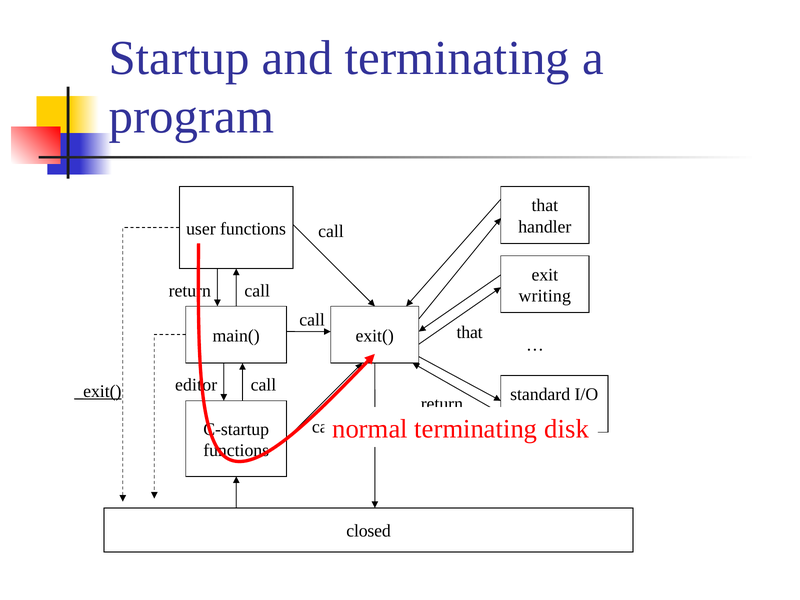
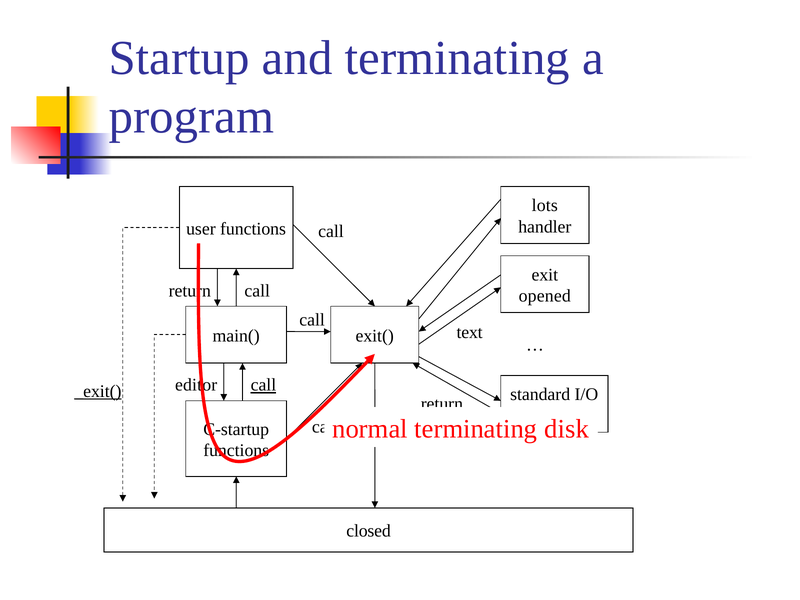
that: that -> lots (545, 206)
writing: writing -> opened (545, 296)
that: that -> text (470, 332)
call underline: none -> present (263, 385)
